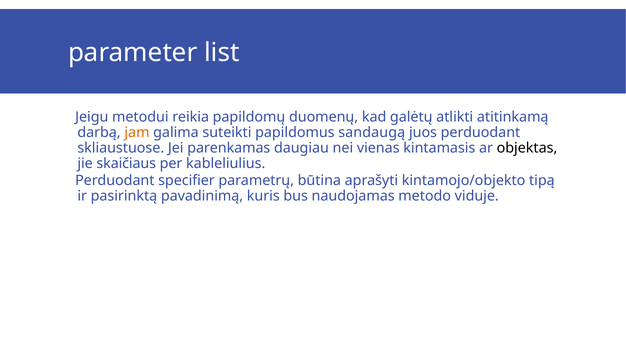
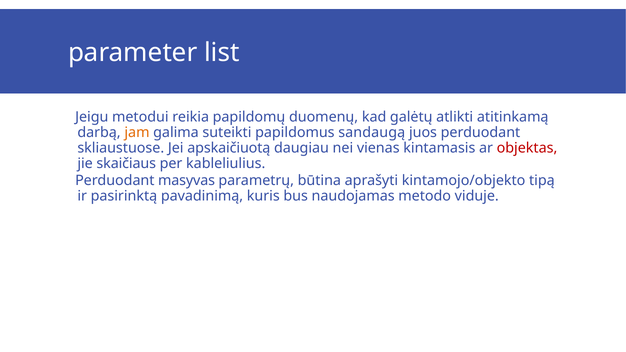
parenkamas: parenkamas -> apskaičiuotą (229, 148)
objektas colour: black -> red (527, 148)
specifier: specifier -> masyvas (187, 180)
